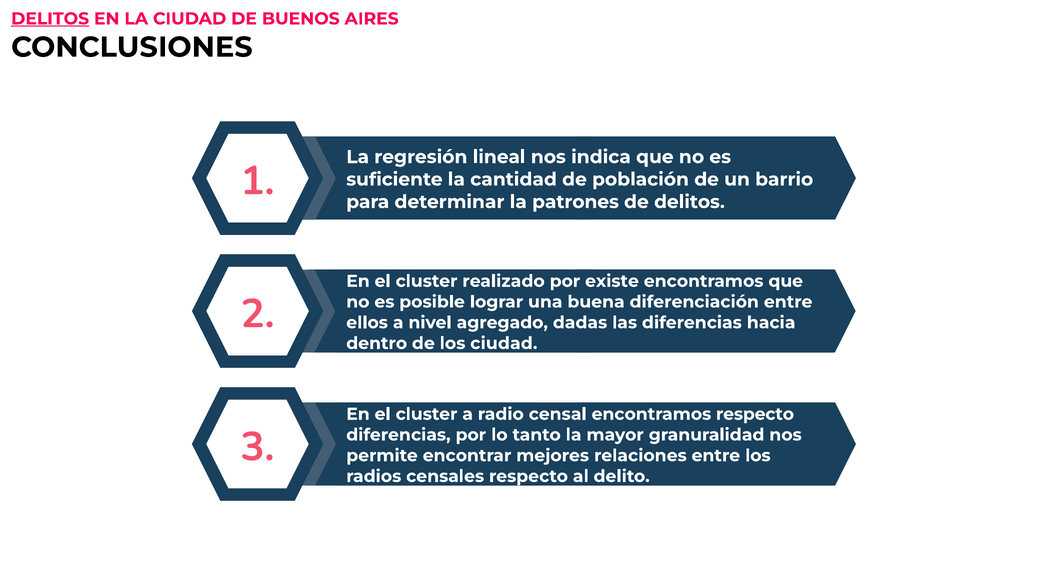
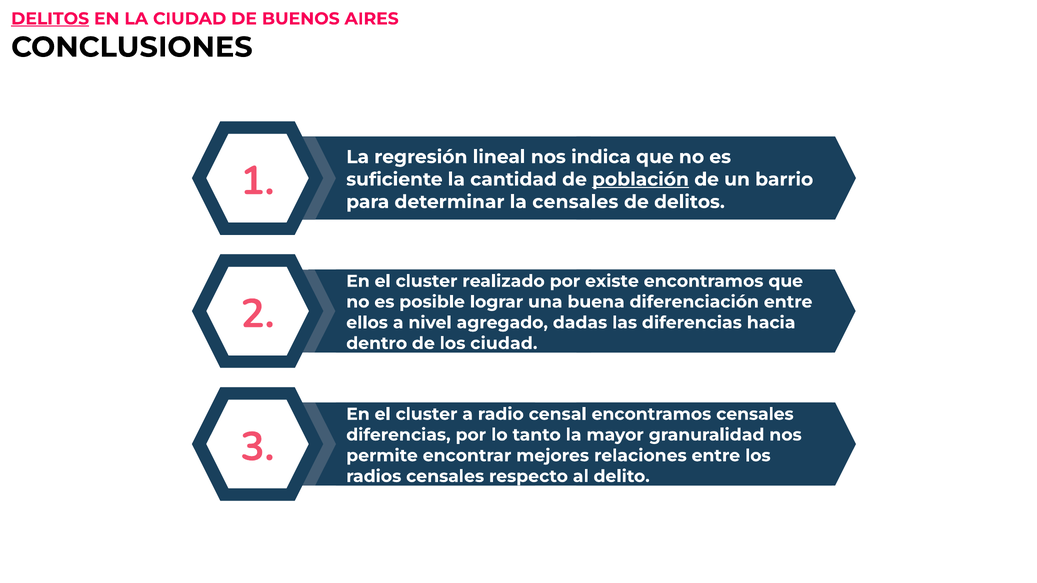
población underline: none -> present (641, 180)
la patrones: patrones -> censales (575, 202)
encontramos respecto: respecto -> censales (755, 414)
